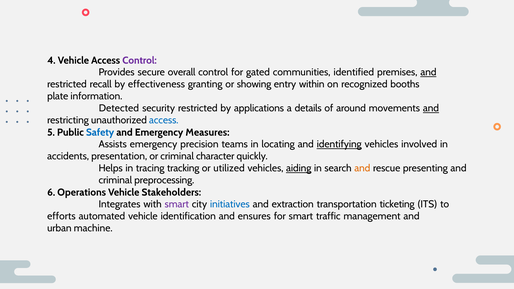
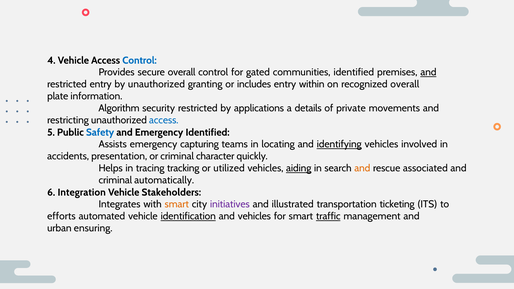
Control colour: purple -> blue (139, 60)
restricted recall: recall -> entry (101, 84)
by effectiveness: effectiveness -> unauthorized (156, 84)
showing: showing -> includes (254, 84)
recognized booths: booths -> overall (405, 84)
Detected: Detected -> Algorithm (119, 108)
around: around -> private (351, 108)
and underline: present -> none (431, 108)
Emergency Measures: Measures -> Identified (207, 132)
precision: precision -> capturing (199, 144)
presenting: presenting -> associated (425, 168)
preprocessing: preprocessing -> automatically (164, 180)
Operations: Operations -> Integration (82, 192)
smart colour: purple -> orange (177, 204)
initiatives colour: blue -> purple (230, 204)
extraction: extraction -> illustrated (293, 204)
identification underline: none -> present (188, 216)
and ensures: ensures -> vehicles (254, 216)
traffic underline: none -> present (328, 216)
machine: machine -> ensuring (93, 228)
